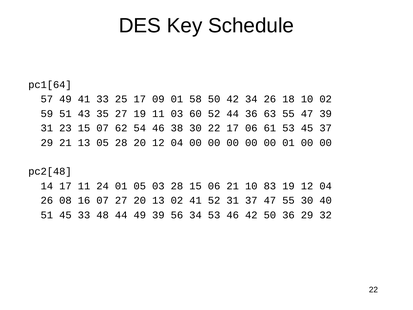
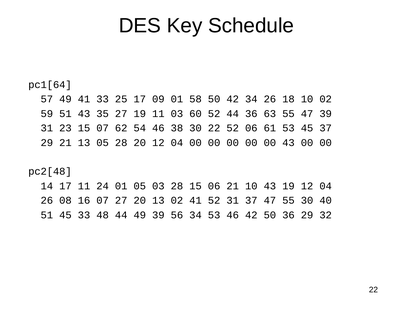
22 17: 17 -> 52 (233, 128)
00 01: 01 -> 43 (288, 143)
10 83: 83 -> 43 (270, 186)
